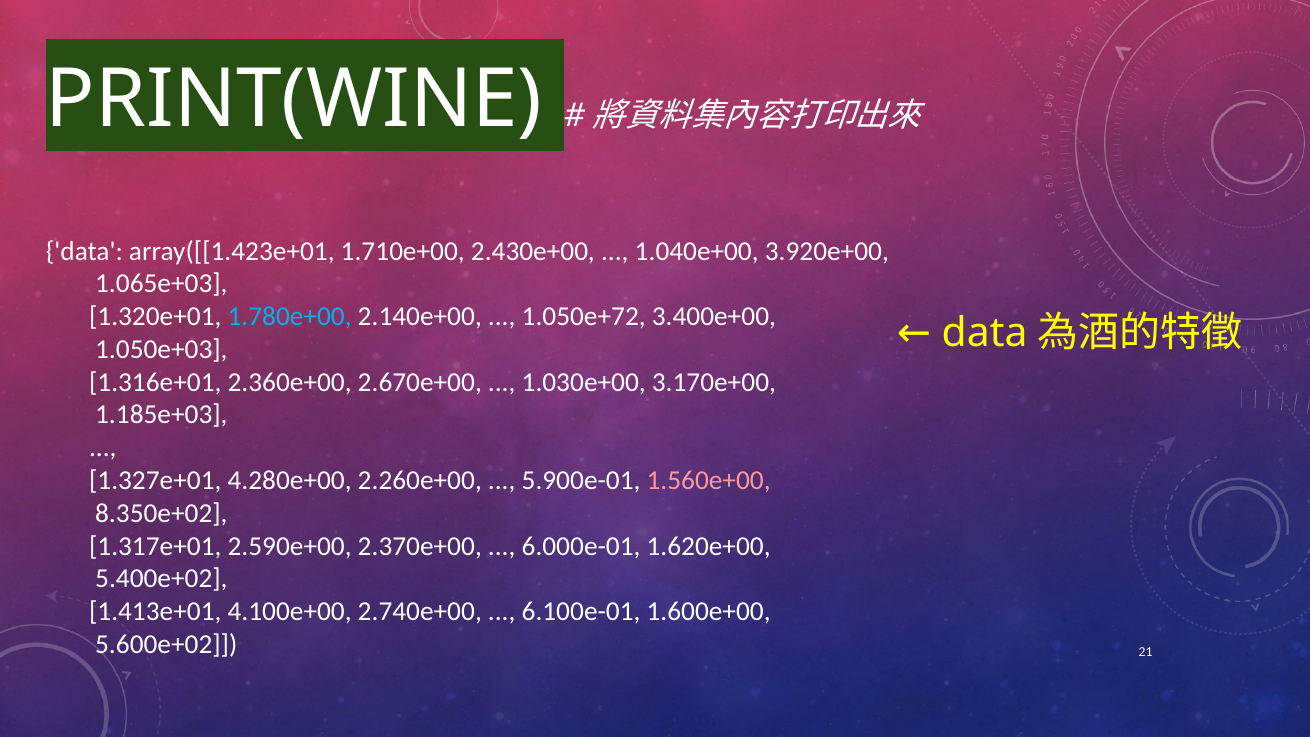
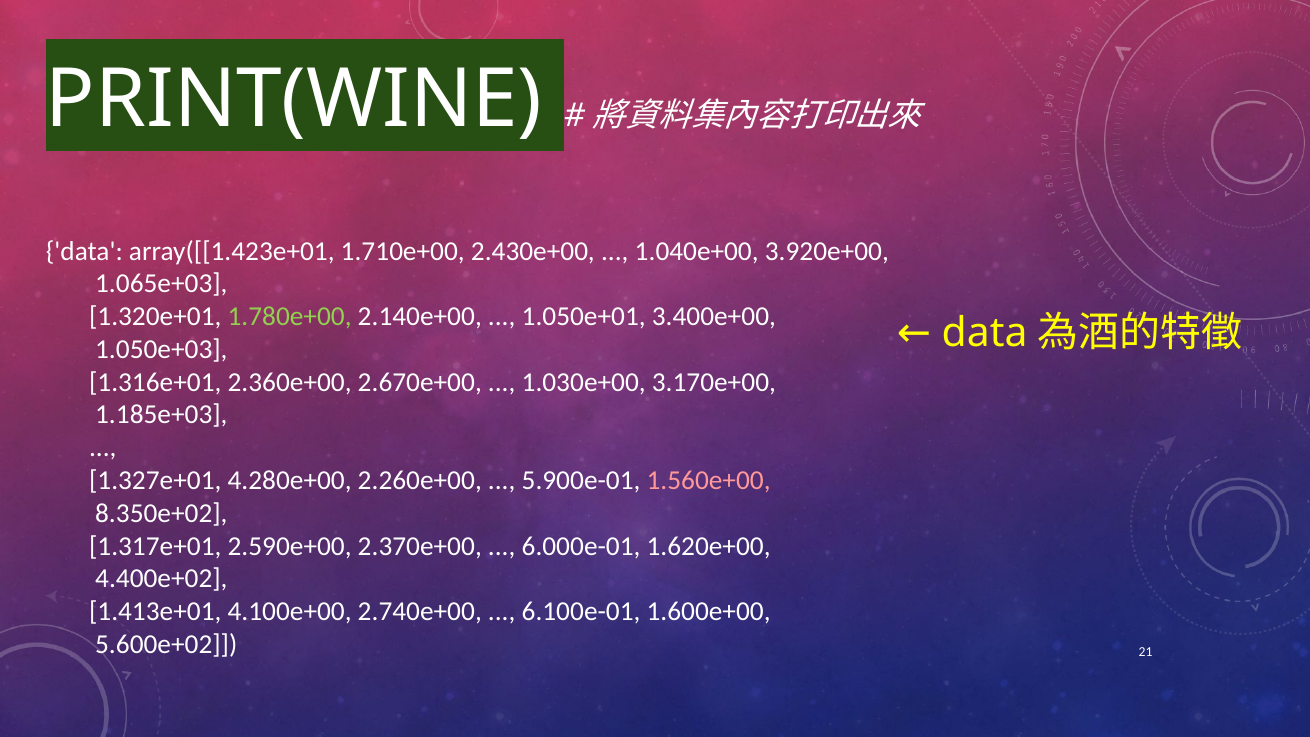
1.780e+00 colour: light blue -> light green (290, 317)
1.050e+72: 1.050e+72 -> 1.050e+01 (584, 317)
5.400e+02: 5.400e+02 -> 4.400e+02 (161, 579)
